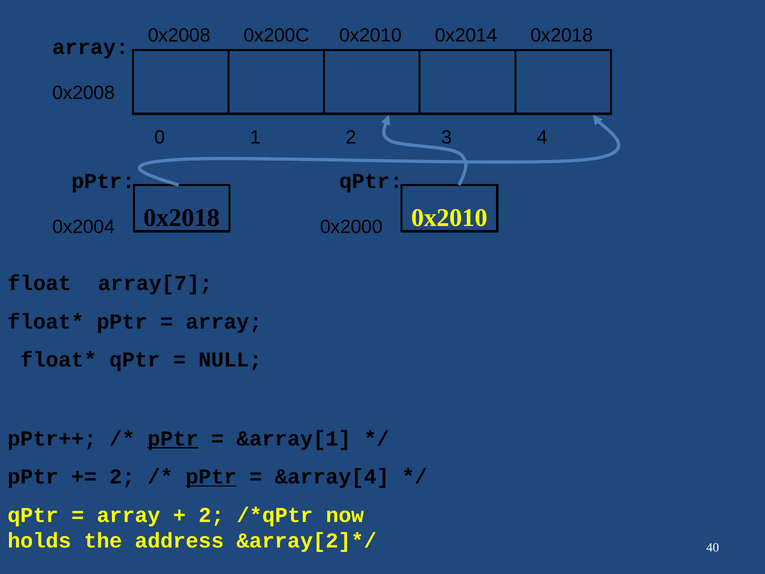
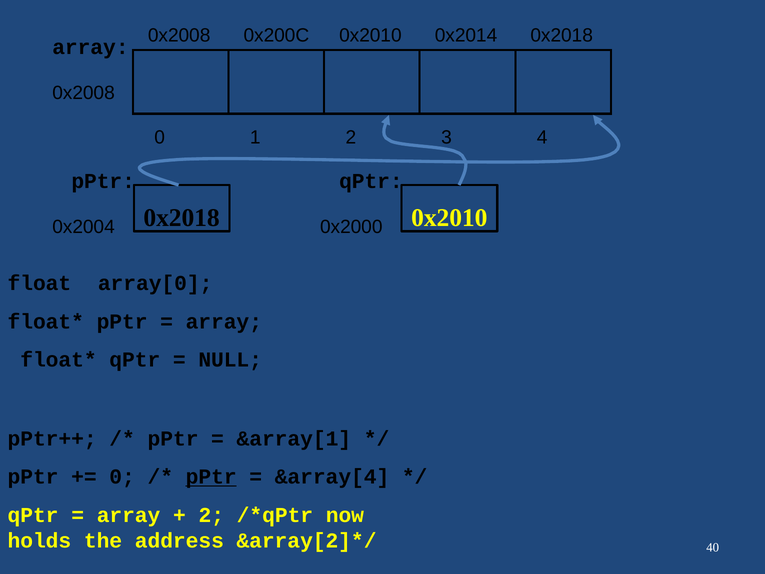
array[7: array[7 -> array[0 (155, 283)
pPtr underline: present -> none (173, 438)
2: 2 -> 0 (122, 477)
